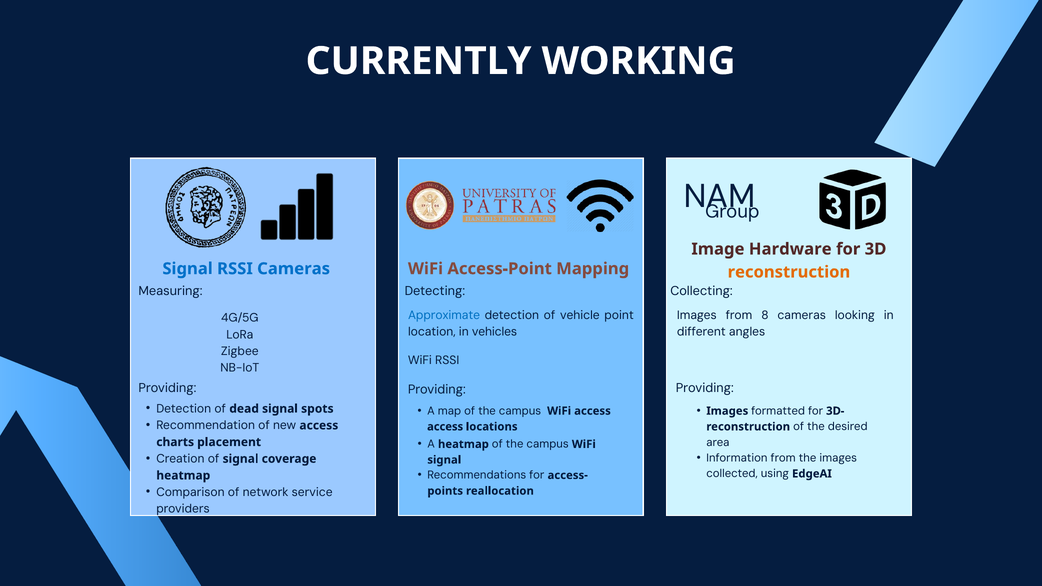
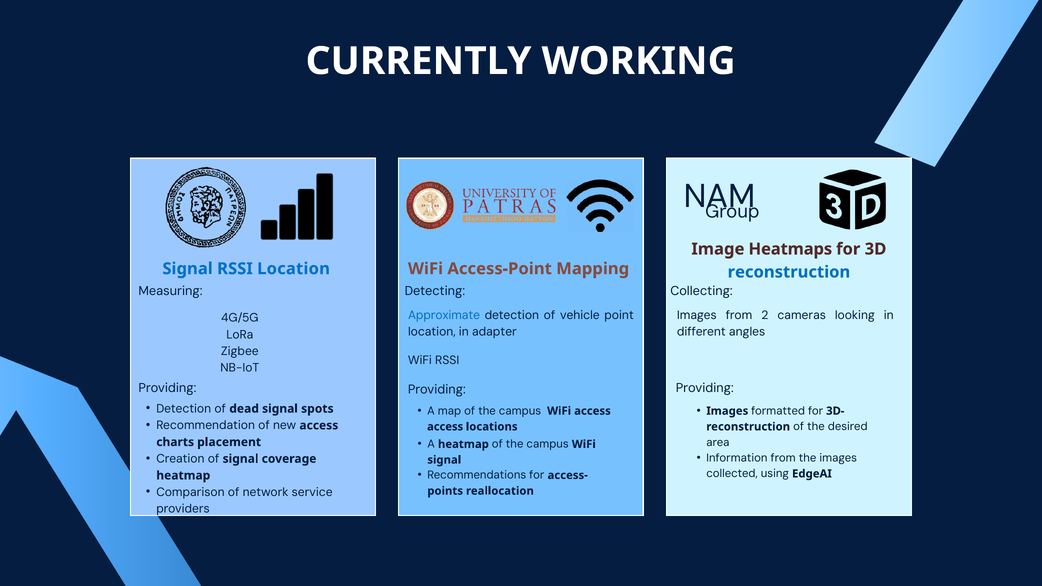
Hardware: Hardware -> Heatmaps (790, 249)
RSSI Cameras: Cameras -> Location (294, 269)
reconstruction colour: orange -> blue (789, 272)
8: 8 -> 2 (765, 315)
vehicles: vehicles -> adapter (494, 332)
